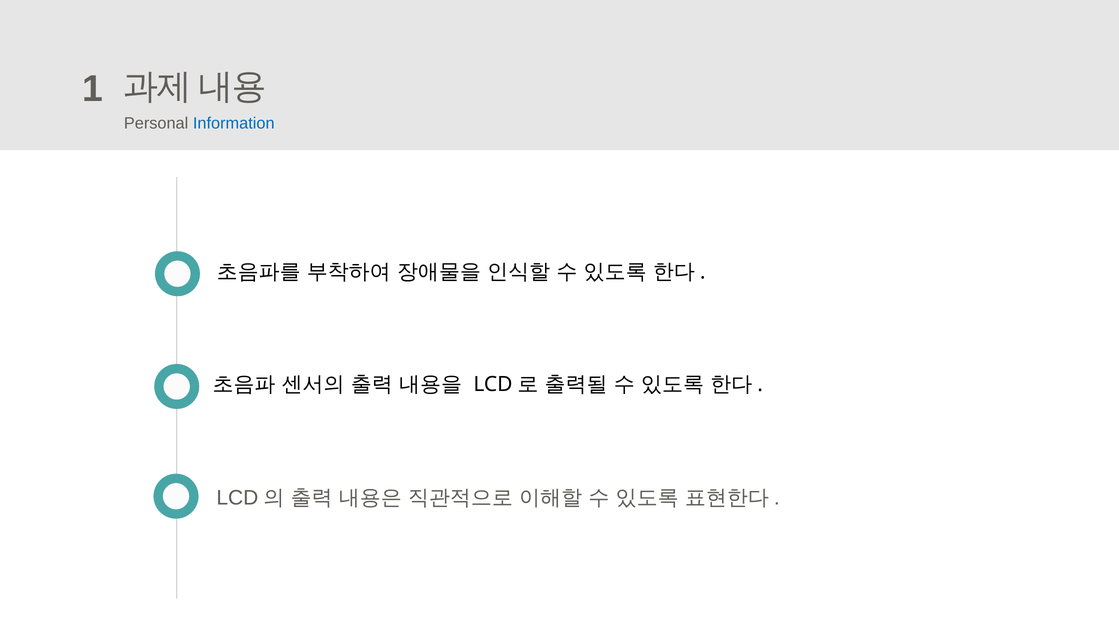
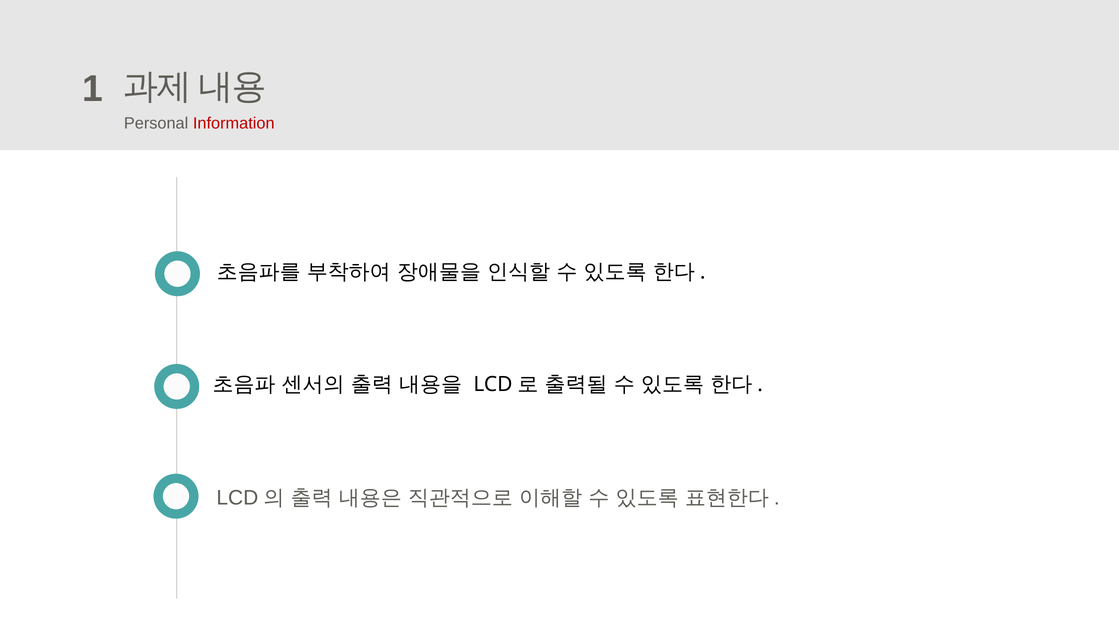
Information colour: blue -> red (234, 123)
